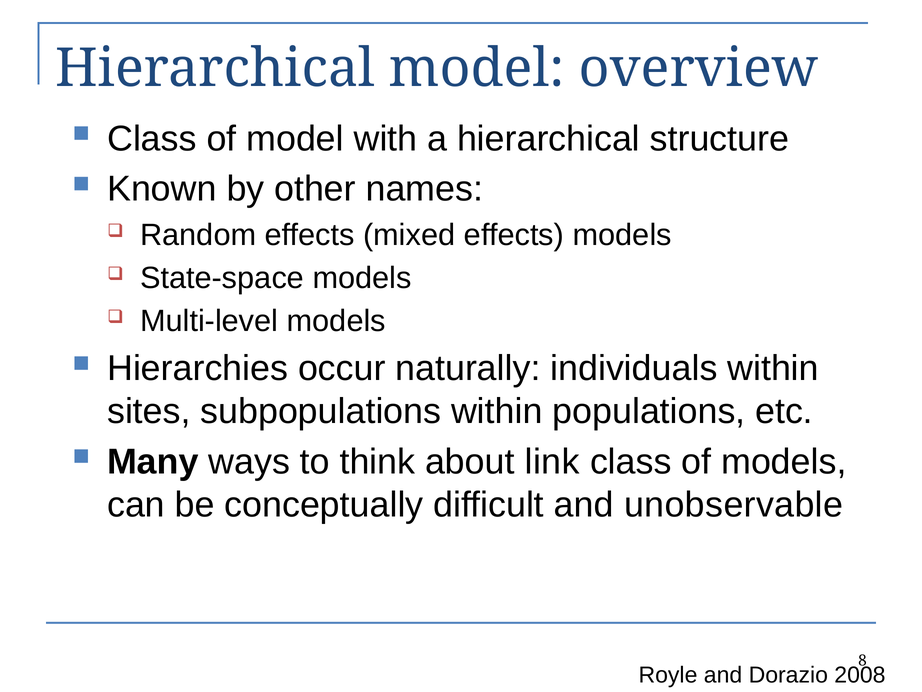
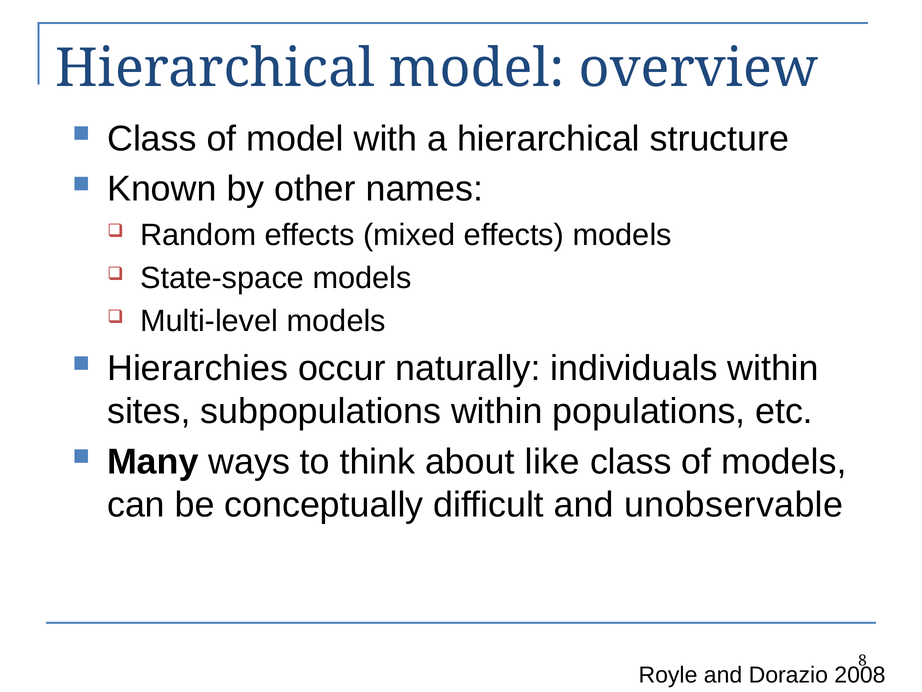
link: link -> like (552, 462)
